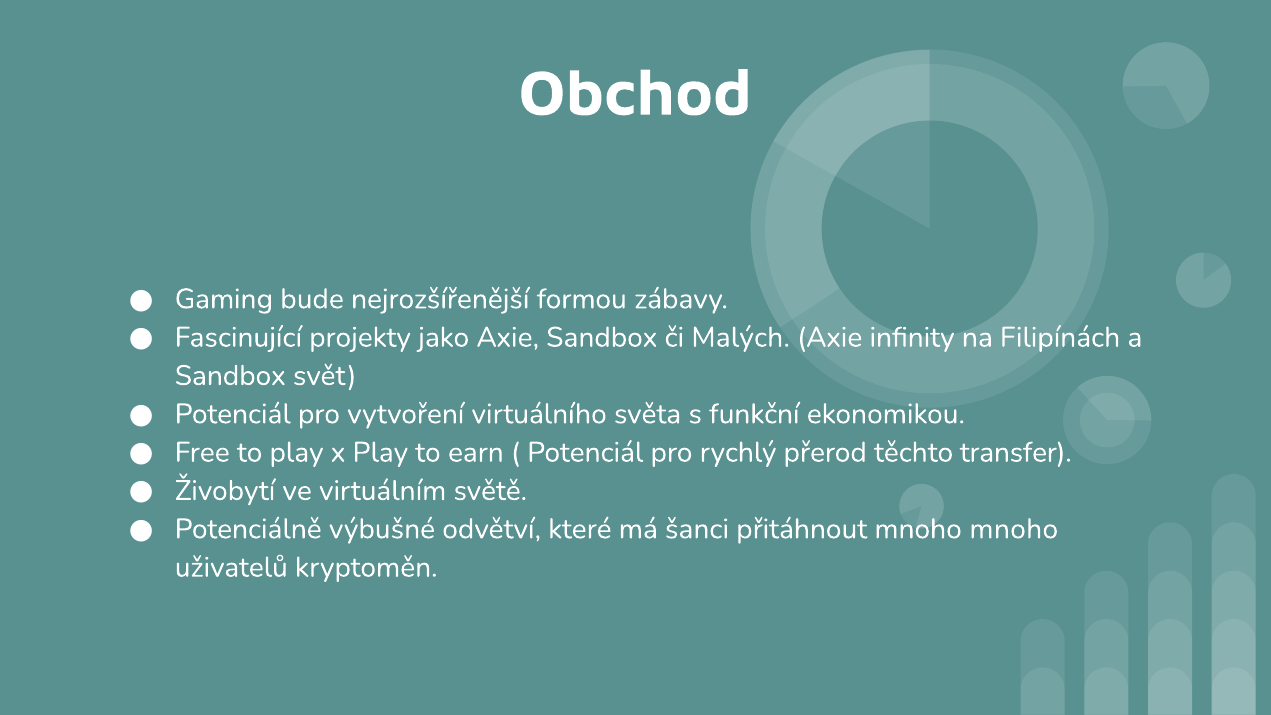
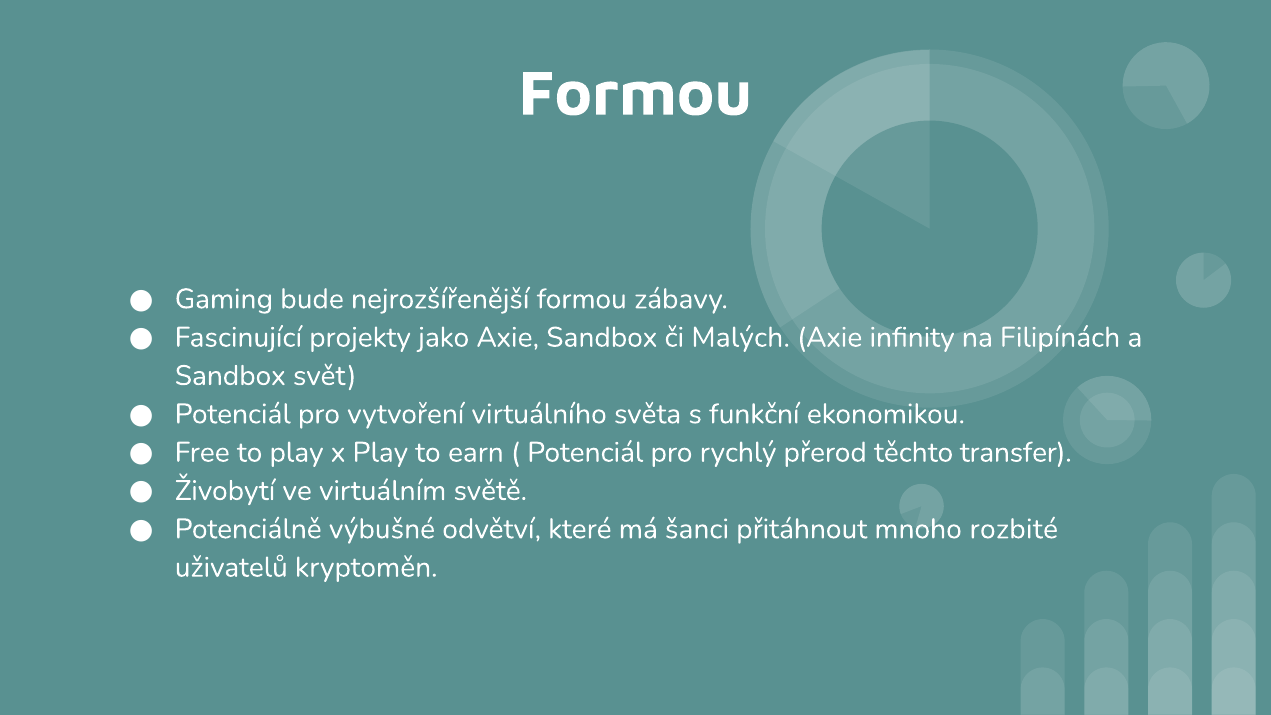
Obchod: Obchod -> Formou (635, 94)
mnoho mnoho: mnoho -> rozbité (1014, 529)
